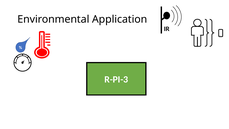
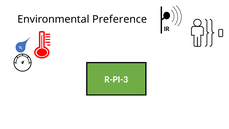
Application: Application -> Preference (120, 19)
